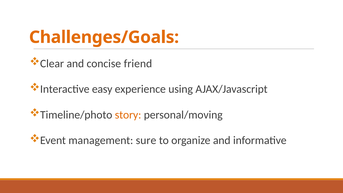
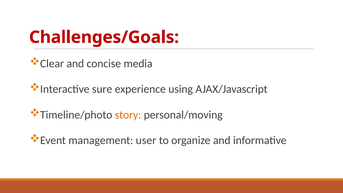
Challenges/Goals colour: orange -> red (104, 37)
friend: friend -> media (138, 63)
easy: easy -> sure (102, 89)
sure: sure -> user (146, 140)
